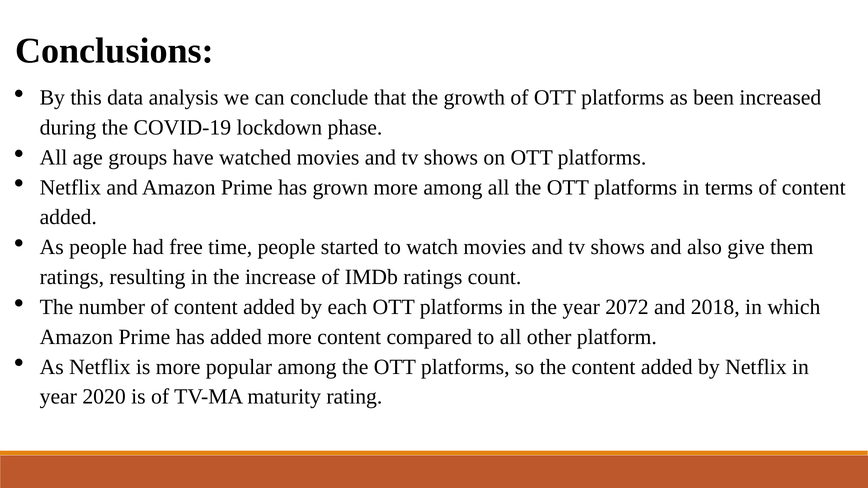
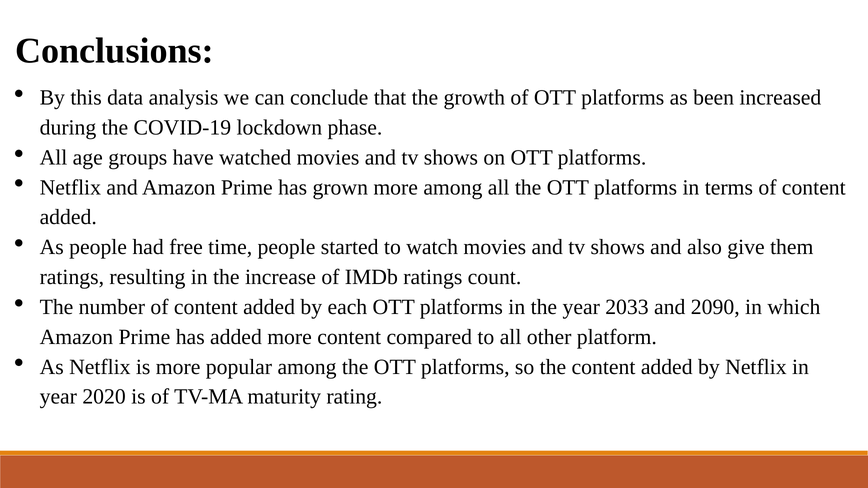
2072: 2072 -> 2033 (627, 307)
2018: 2018 -> 2090 (715, 307)
